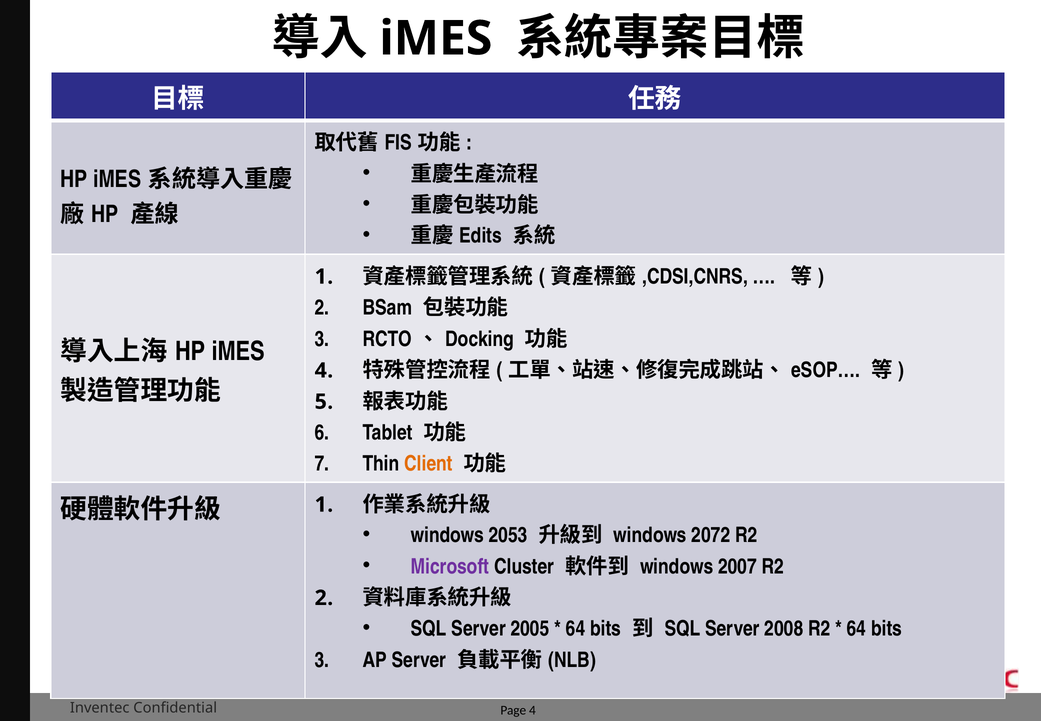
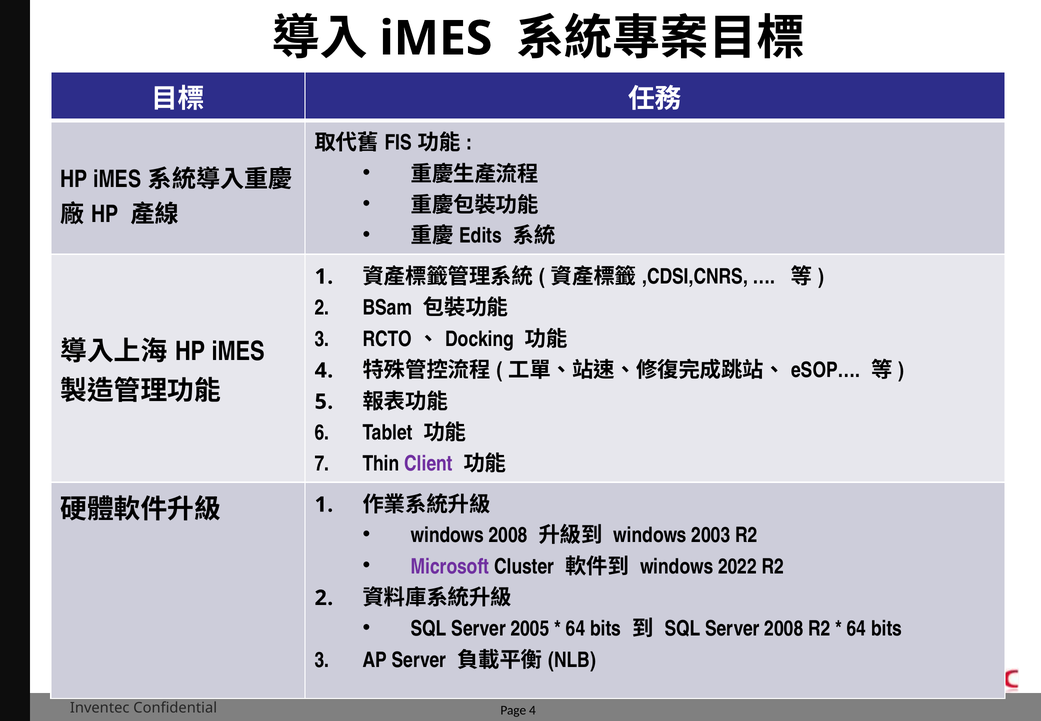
Client colour: orange -> purple (429, 464)
windows 2053: 2053 -> 2008 (508, 535)
2072: 2072 -> 2003 (711, 535)
2007: 2007 -> 2022 (737, 566)
